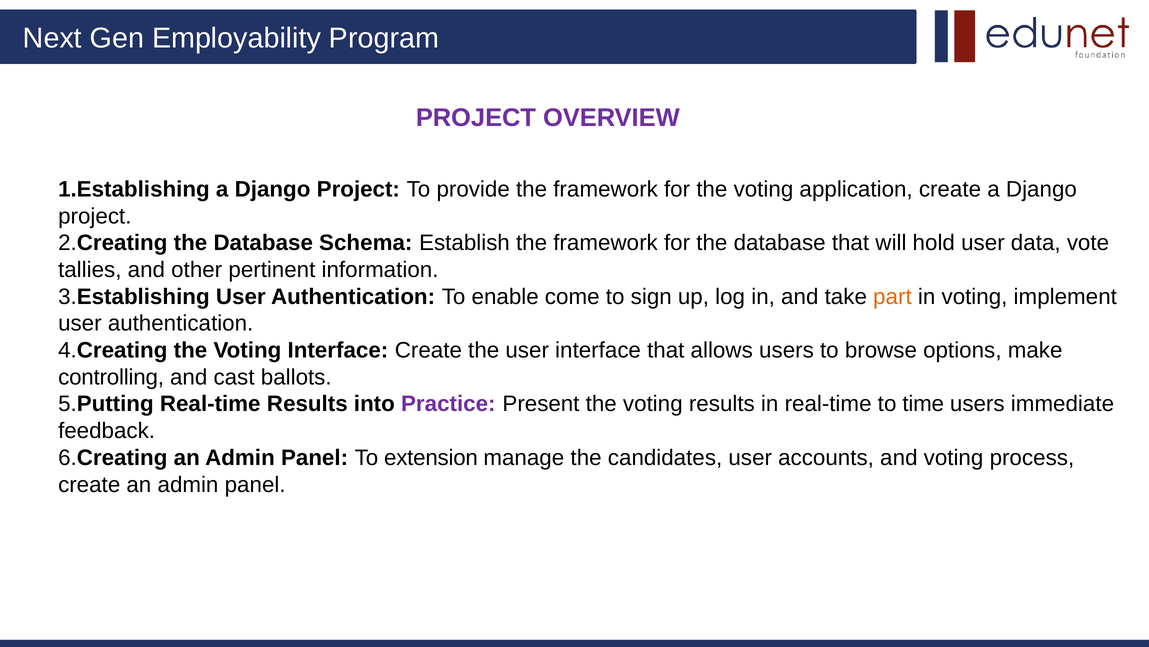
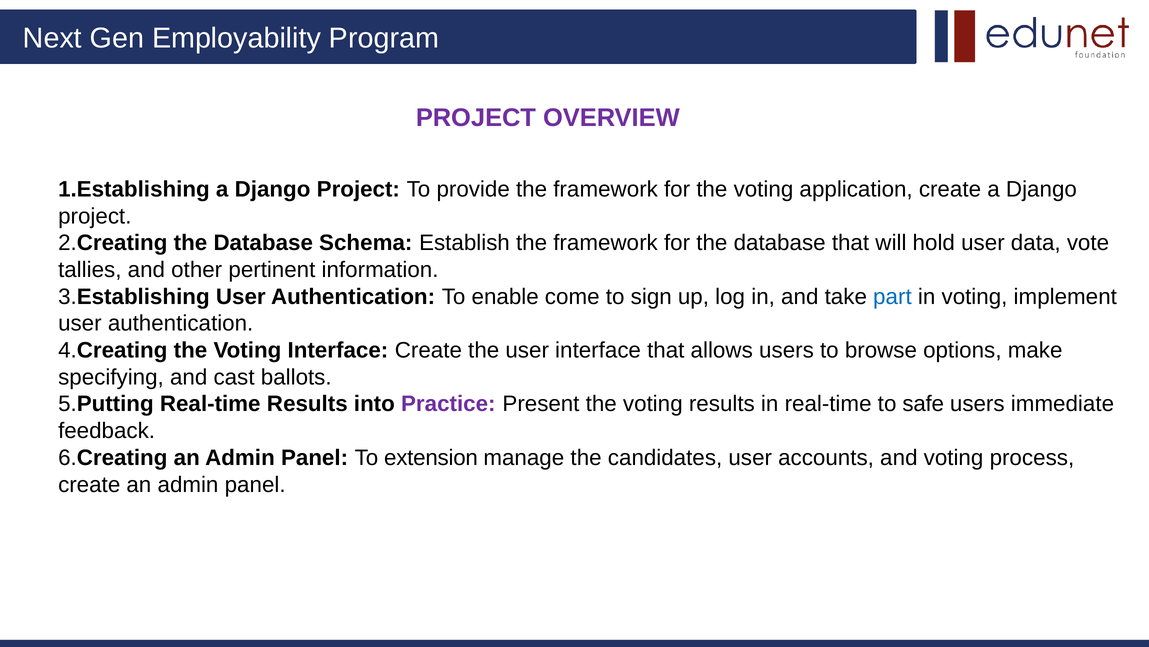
part colour: orange -> blue (892, 296)
controlling: controlling -> specifying (111, 377)
time: time -> safe (923, 404)
